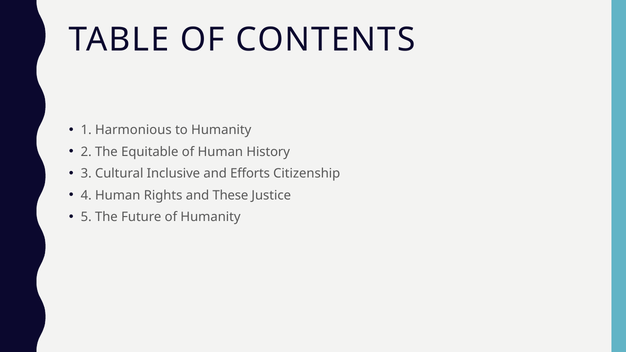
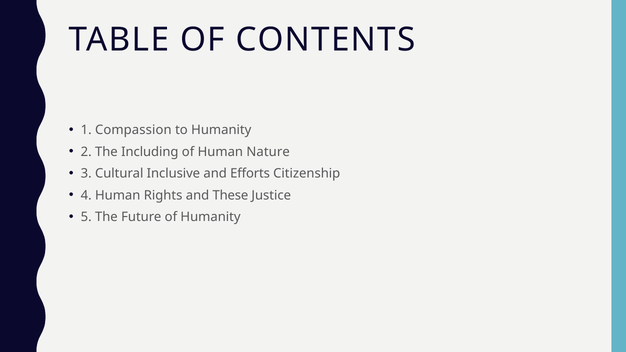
Harmonious: Harmonious -> Compassion (133, 130)
Equitable: Equitable -> Including (150, 152)
History: History -> Nature (268, 152)
